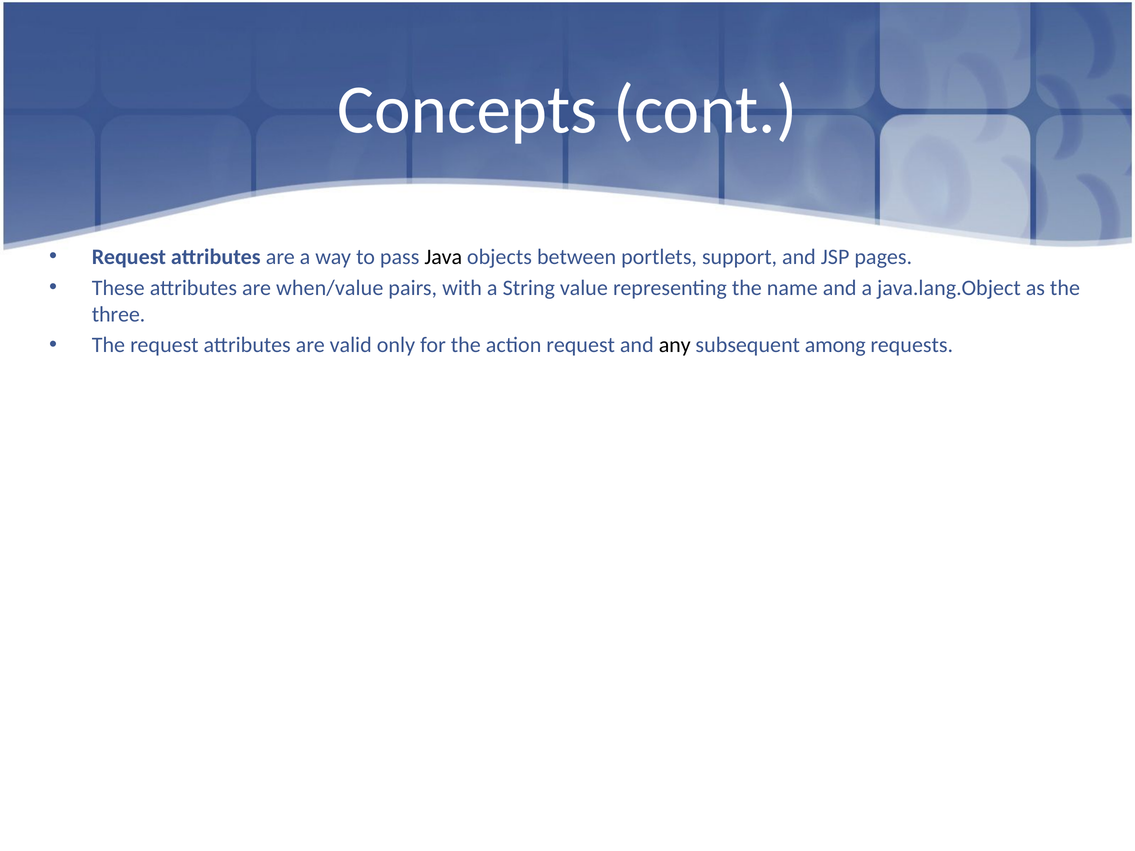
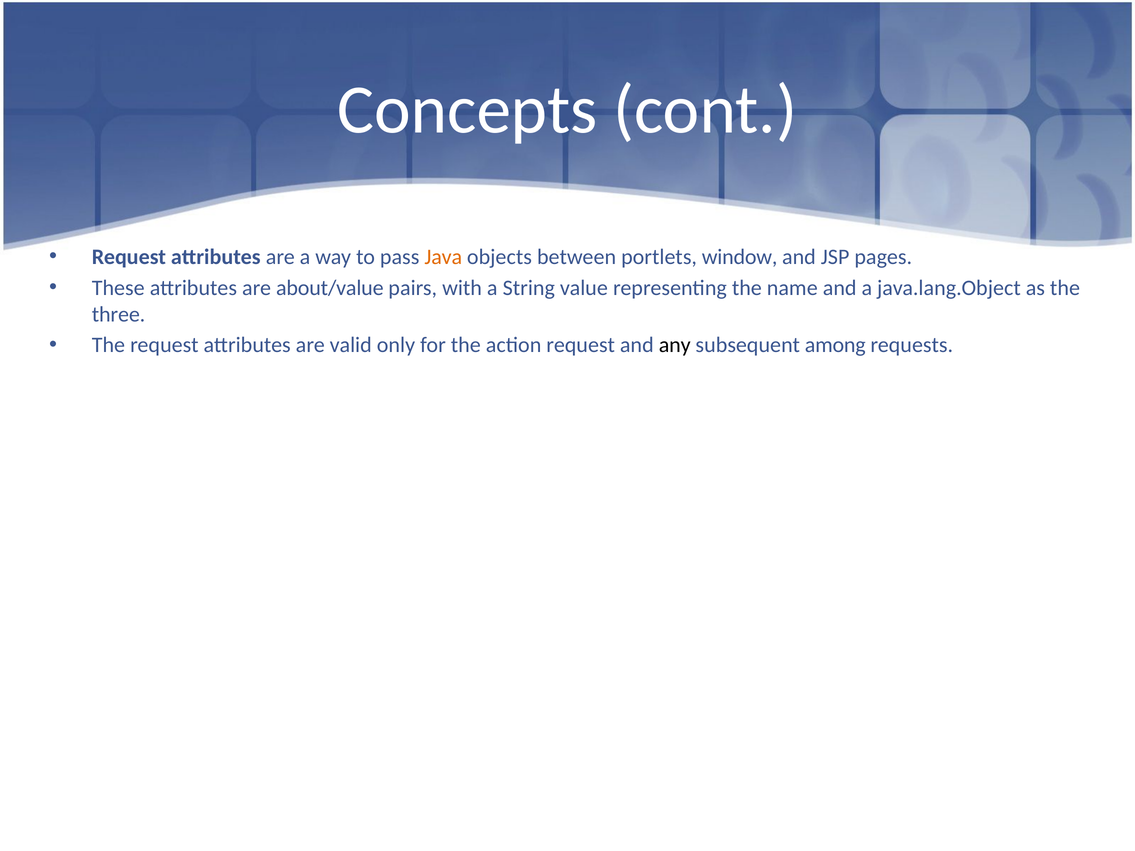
Java colour: black -> orange (443, 257)
support: support -> window (740, 257)
when/value: when/value -> about/value (330, 288)
